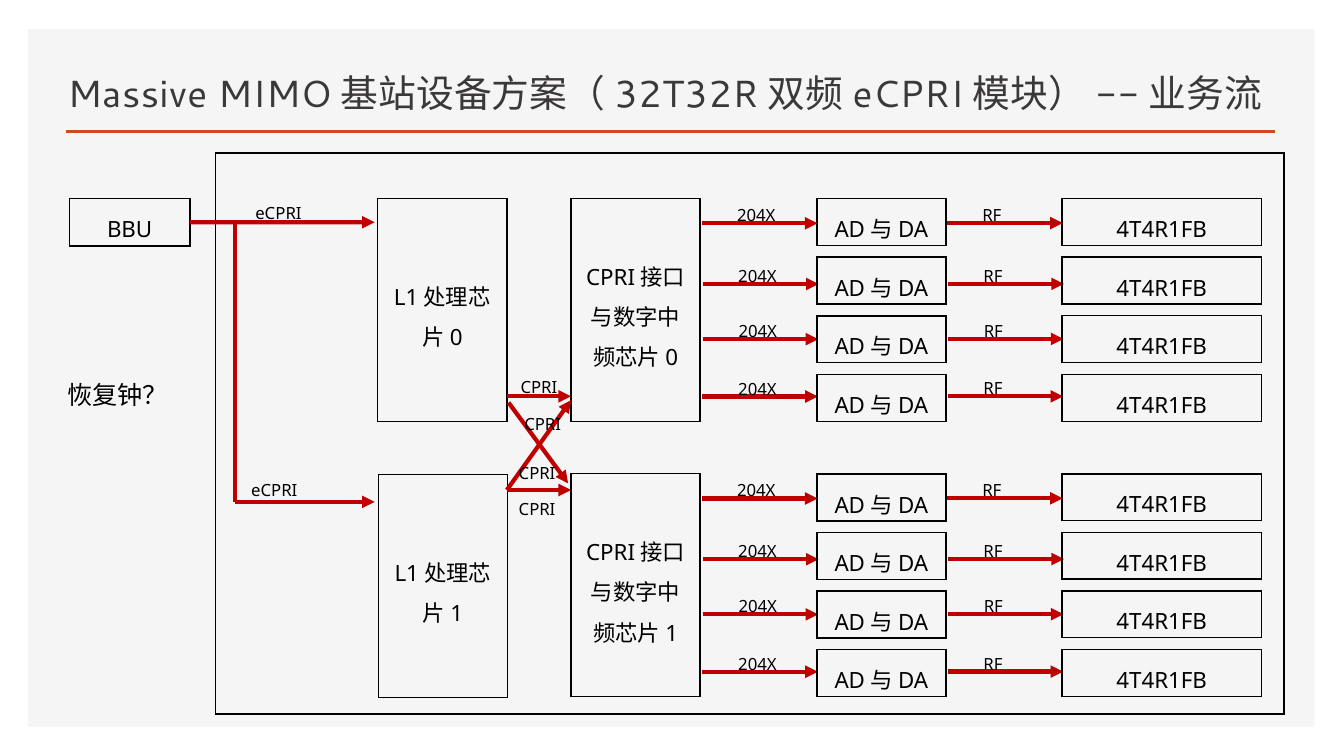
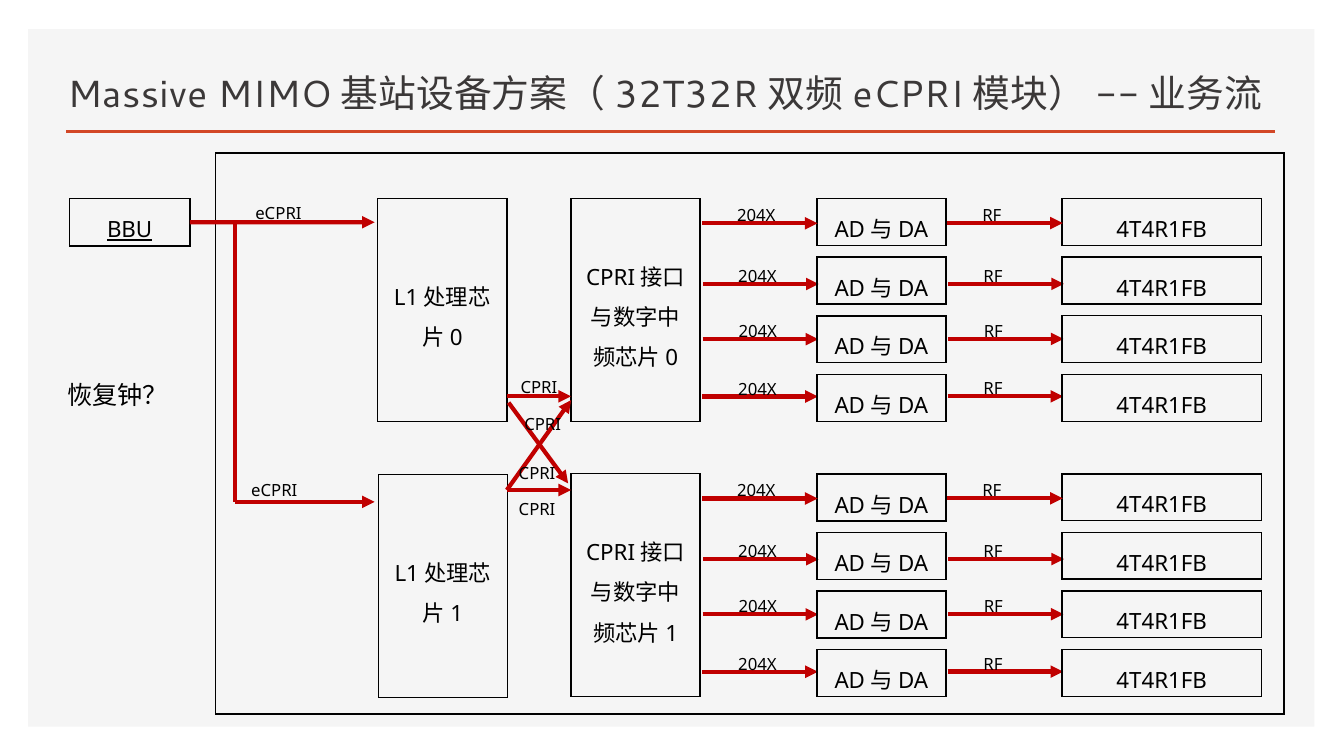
BBU underline: none -> present (130, 230)
